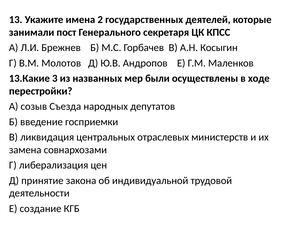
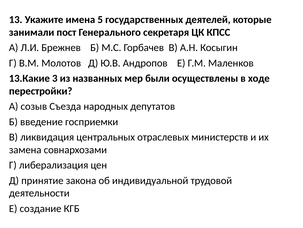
2: 2 -> 5 (100, 20)
